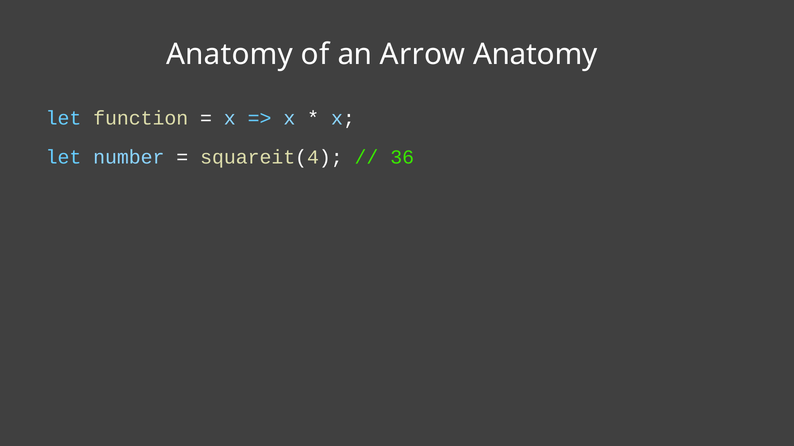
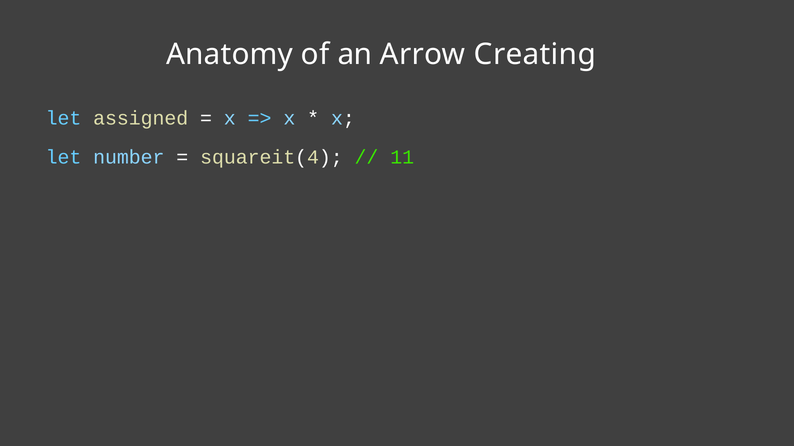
Arrow Anatomy: Anatomy -> Creating (535, 54)
function: function -> assigned (141, 118)
36: 36 -> 11 (402, 157)
